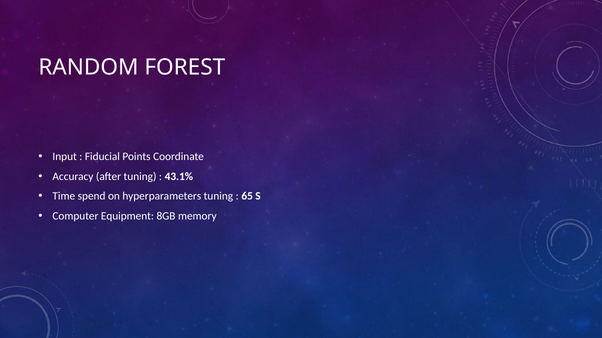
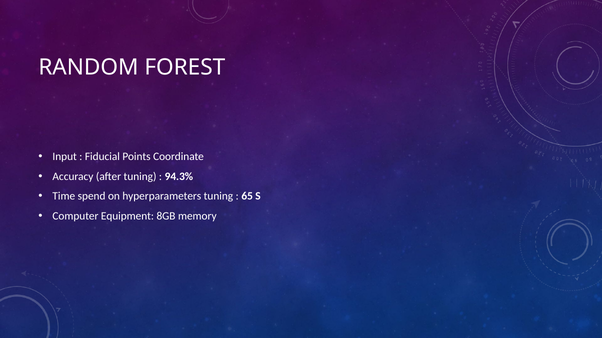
43.1%: 43.1% -> 94.3% (179, 177)
